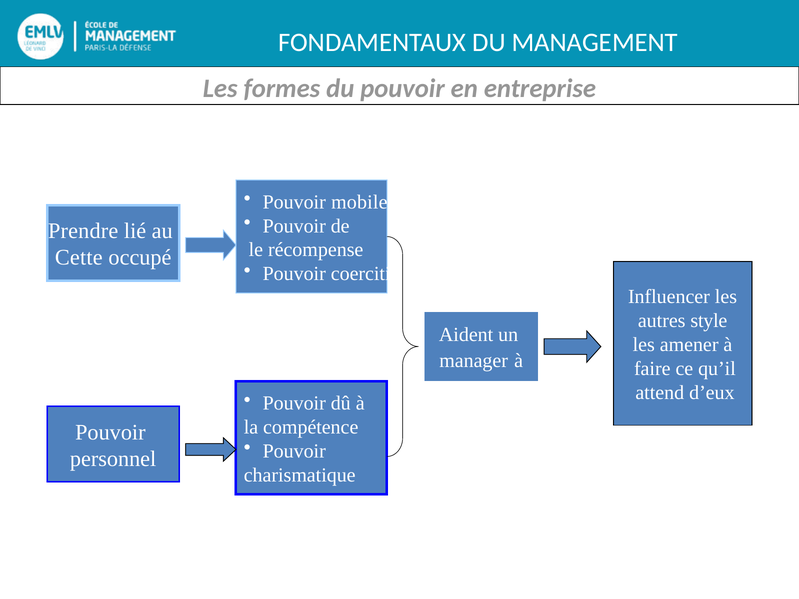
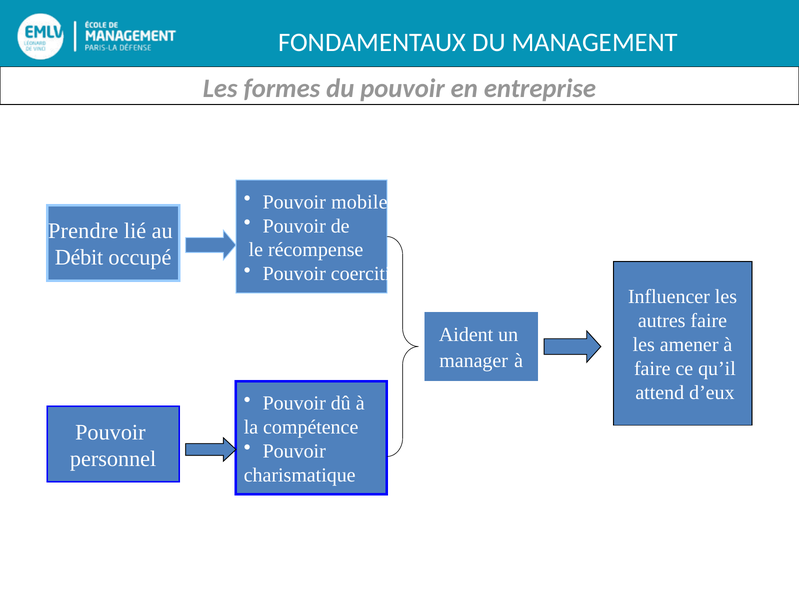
Cette: Cette -> Débit (79, 258)
autres style: style -> faire (709, 321)
